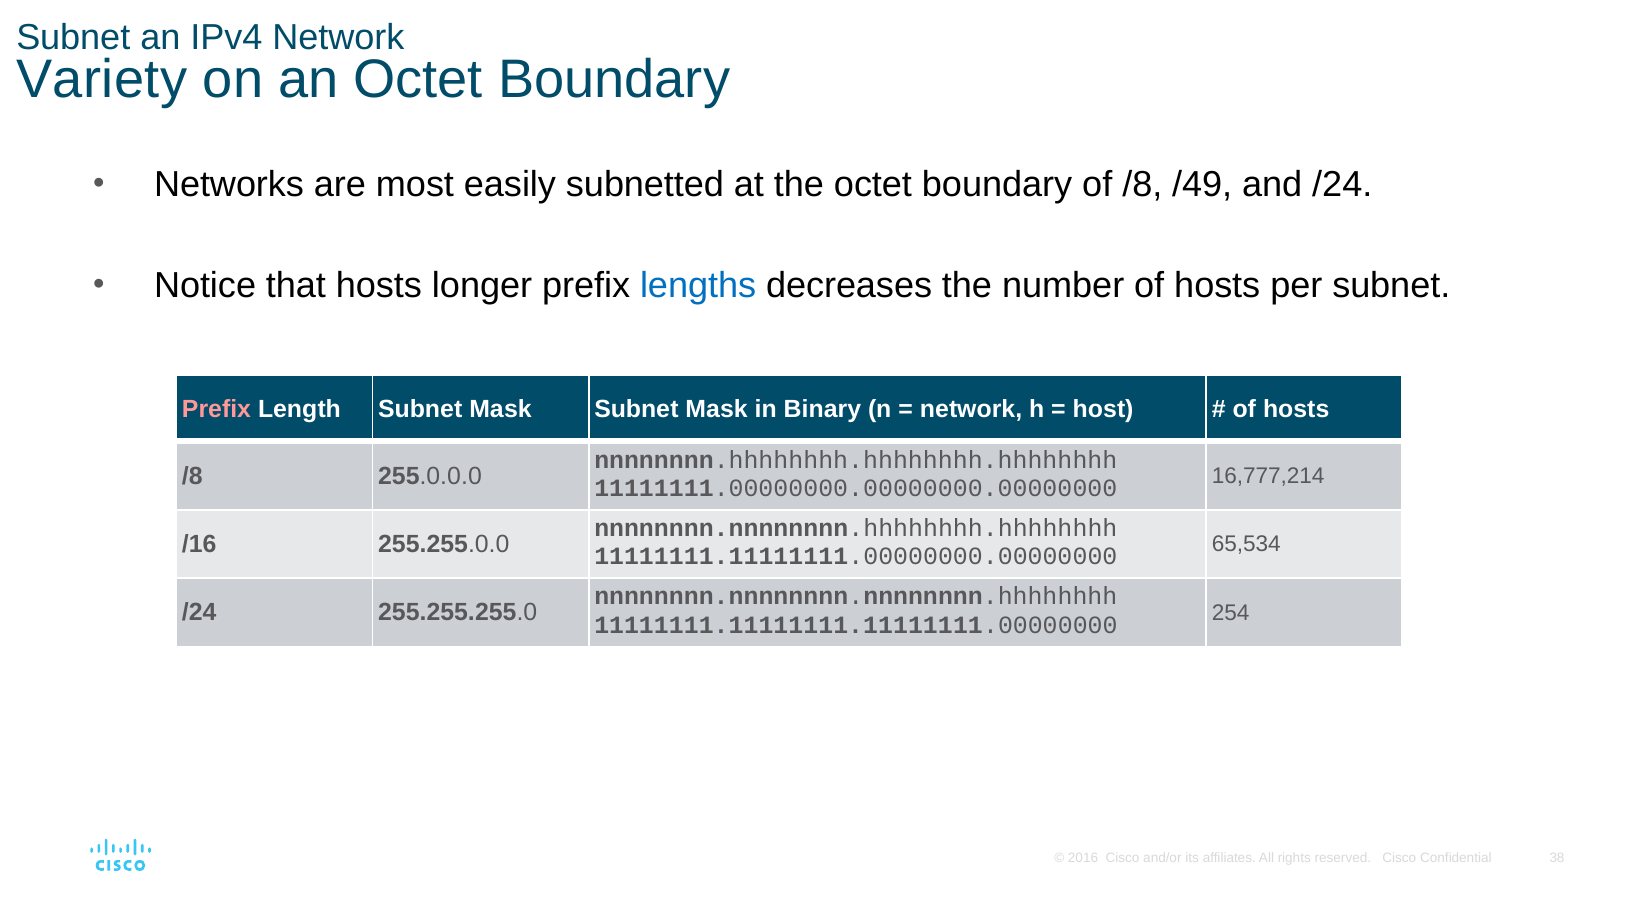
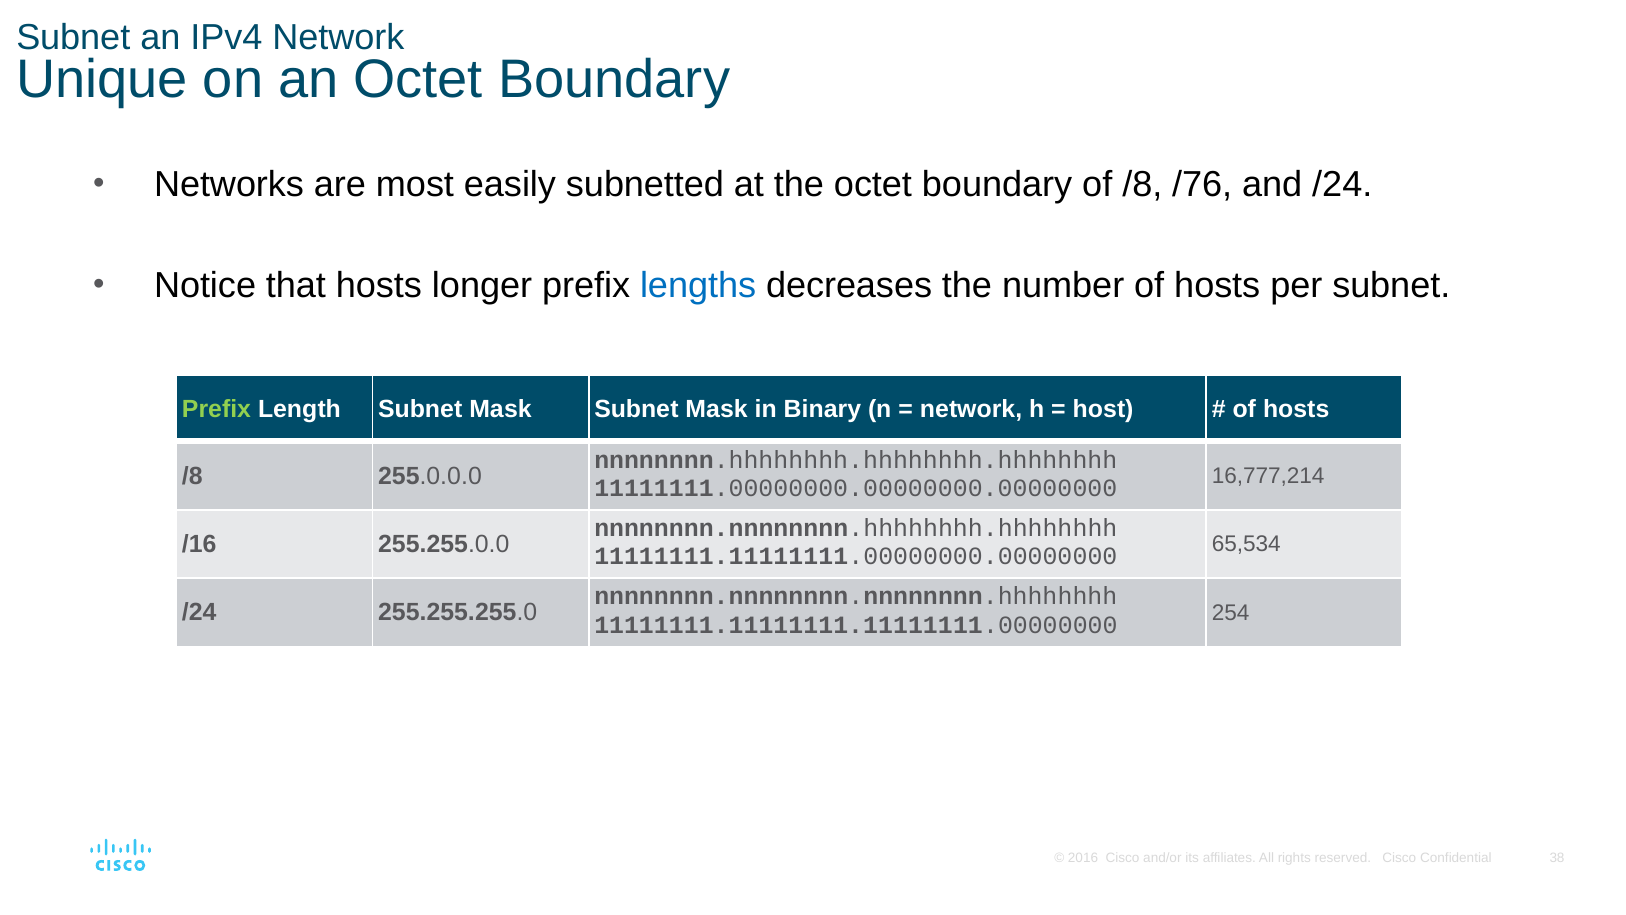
Variety: Variety -> Unique (102, 80)
/49: /49 -> /76 (1202, 184)
Prefix colour: pink -> light green (217, 409)
